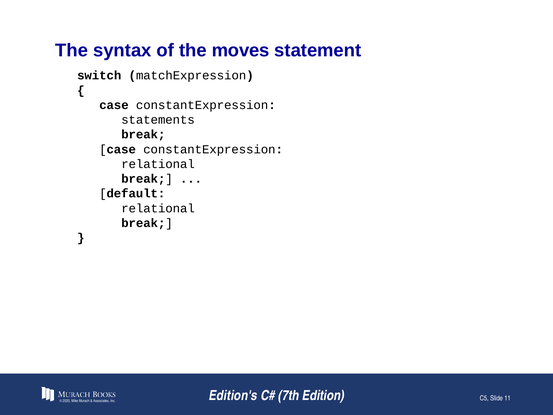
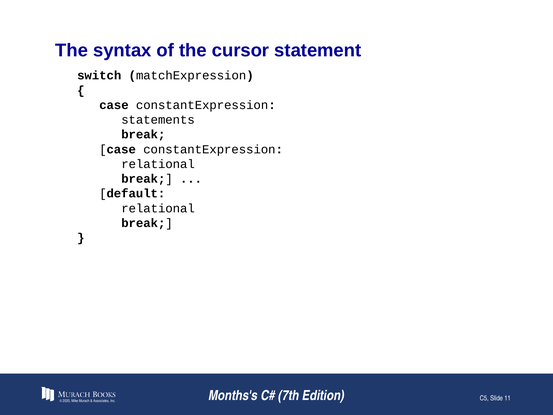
moves: moves -> cursor (241, 50)
Edition's: Edition's -> Months's (233, 395)
